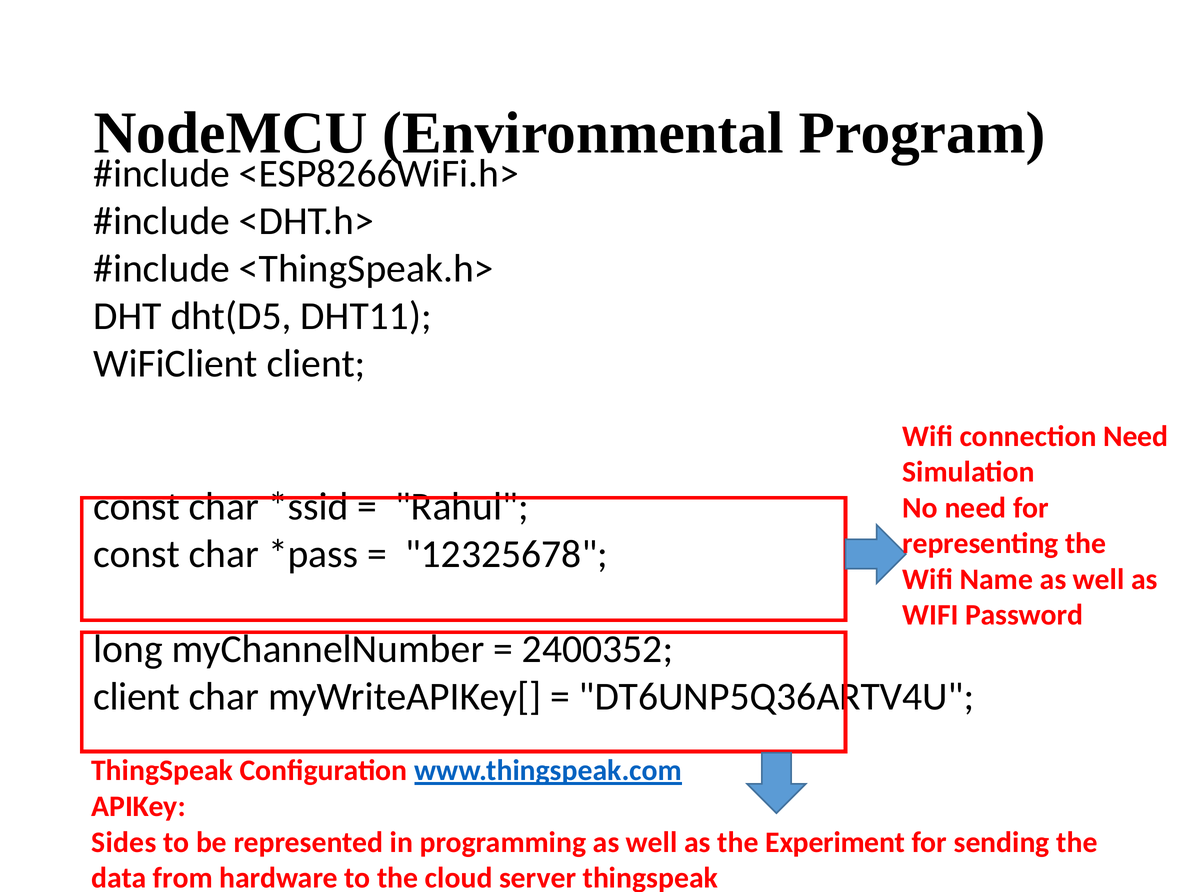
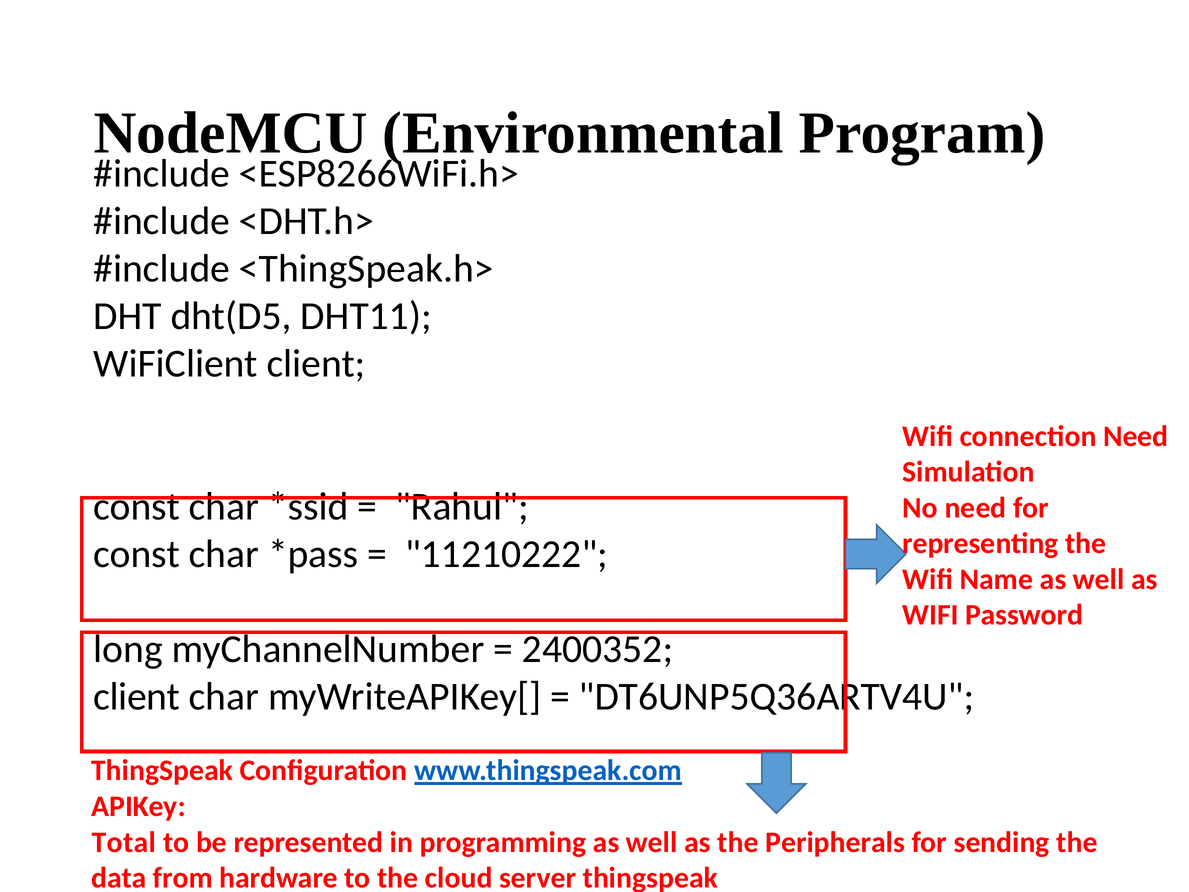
12325678: 12325678 -> 11210222 (507, 554)
Sides: Sides -> Total (124, 842)
Experiment: Experiment -> Peripherals (835, 842)
